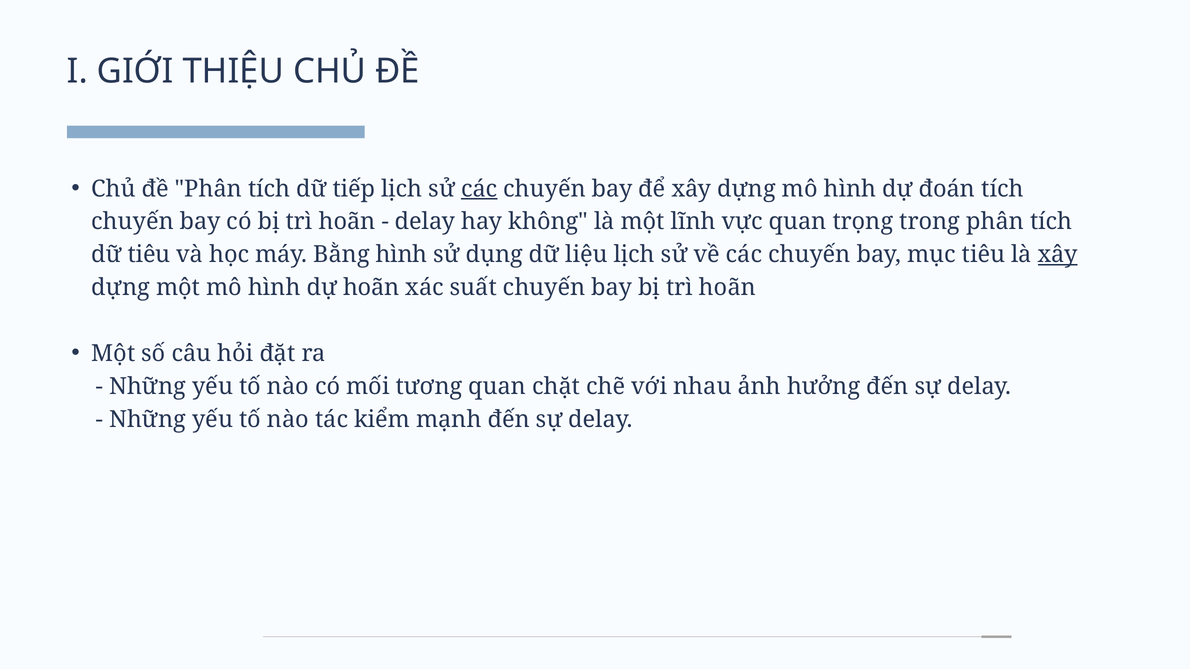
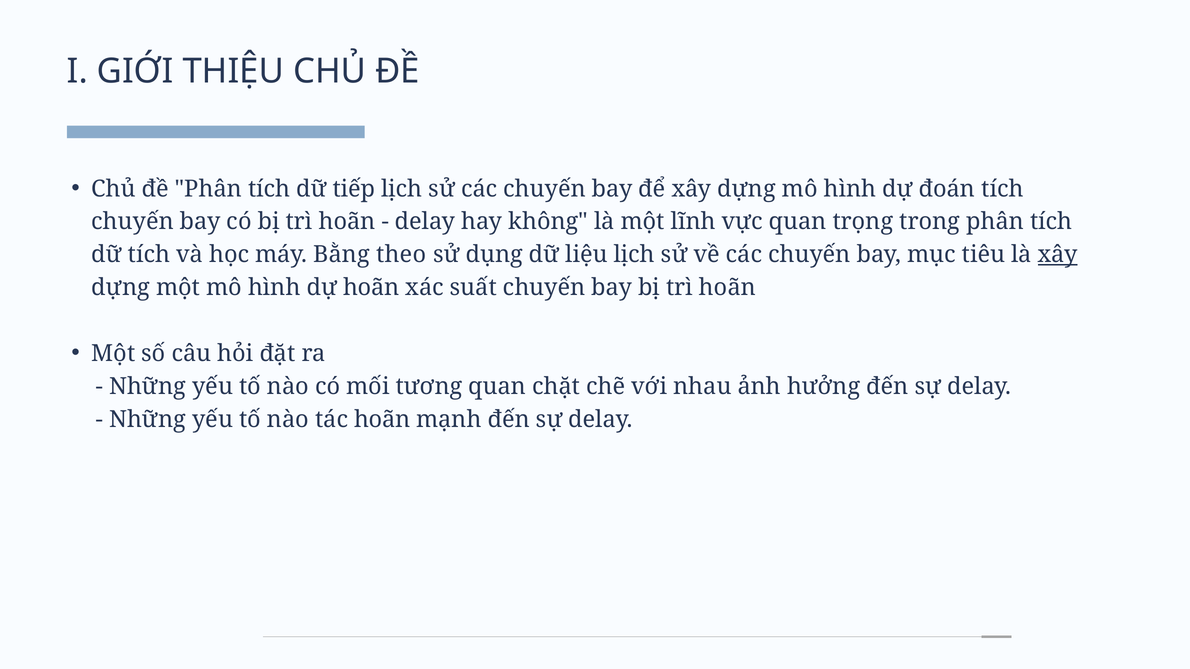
các underline: present -> none (479, 189)
dữ tiêu: tiêu -> tích (149, 255)
Bằng hình: hình -> theo (401, 255)
tác kiểm: kiểm -> hoãn (382, 420)
